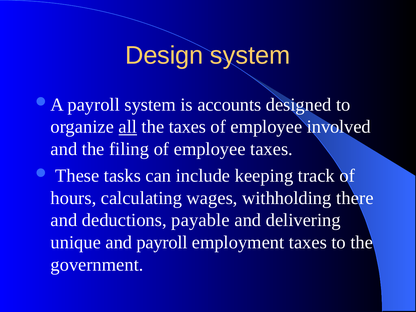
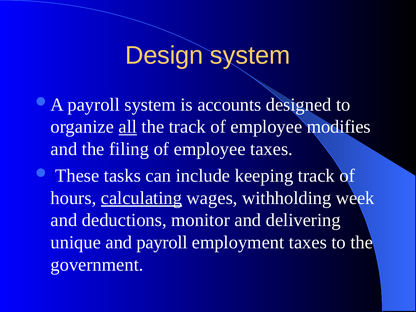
the taxes: taxes -> track (187, 127)
involved: involved -> modifies (339, 127)
calculating underline: none -> present (141, 198)
there: there -> week (355, 198)
payable: payable -> monitor (201, 220)
